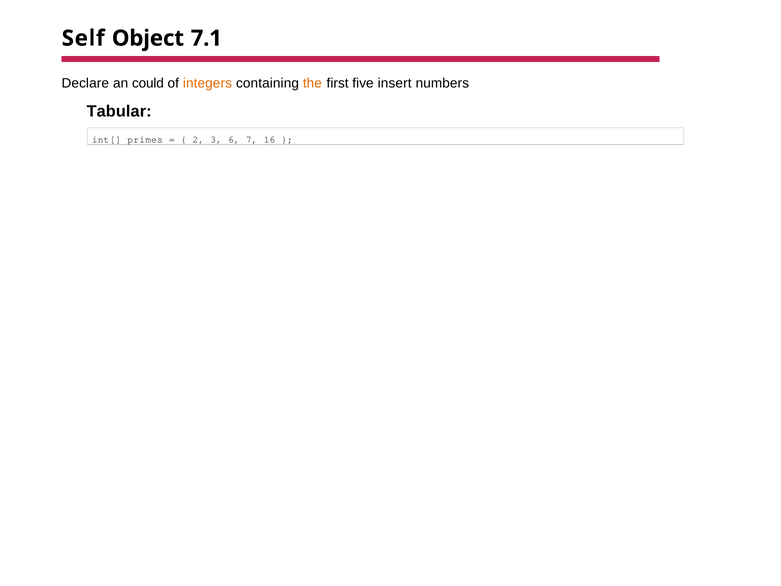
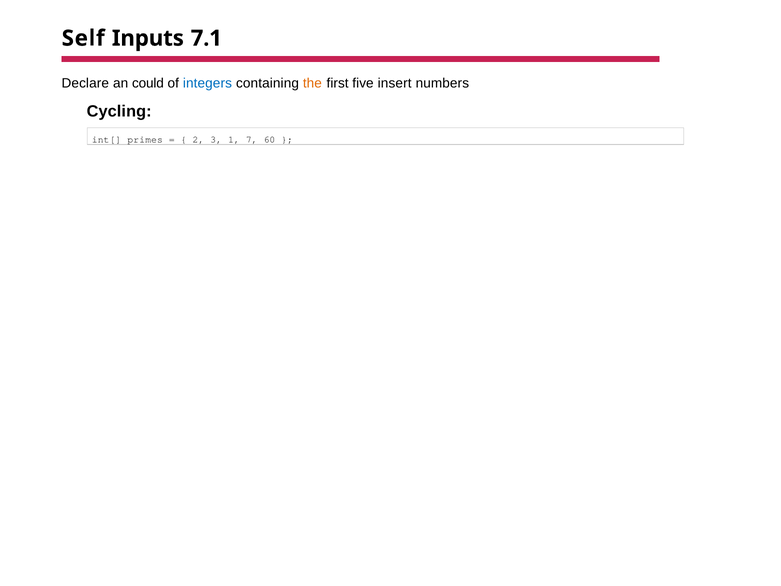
Object: Object -> Inputs (148, 38)
integers colour: orange -> blue (207, 83)
Tabular: Tabular -> Cycling (119, 112)
6: 6 -> 1 (234, 139)
16: 16 -> 60 (269, 139)
